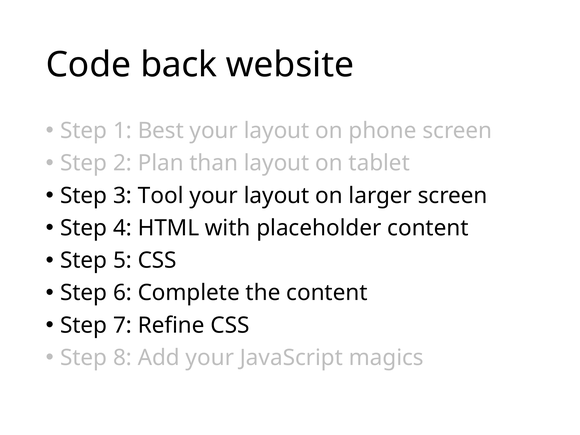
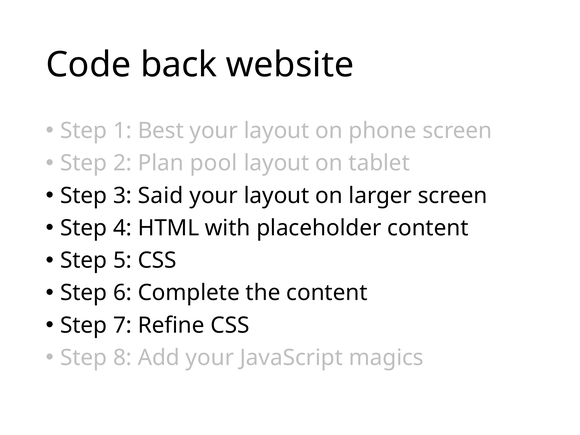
than: than -> pool (214, 163)
Tool: Tool -> Said (161, 196)
